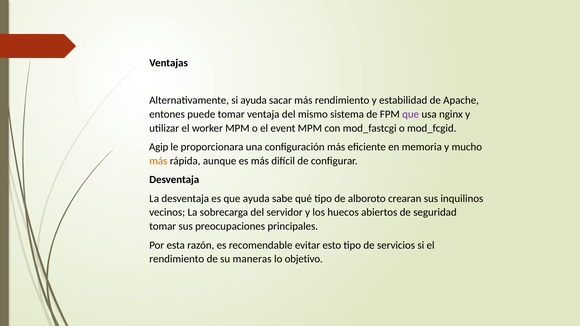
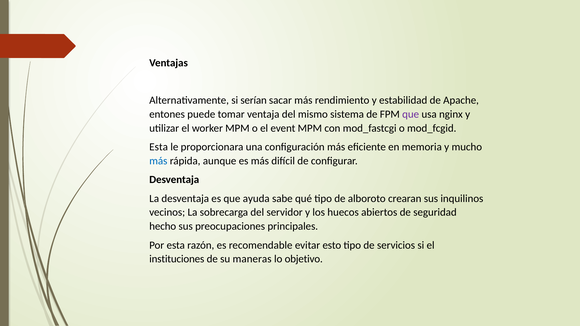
si ayuda: ayuda -> serían (254, 100)
Agip: Agip -> Esta (159, 147)
más colour: orange -> blue (158, 161)
tomar: tomar -> hecho (163, 227)
rendimiento: rendimiento -> instituciones (177, 259)
